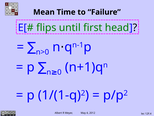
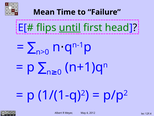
until underline: none -> present (70, 28)
